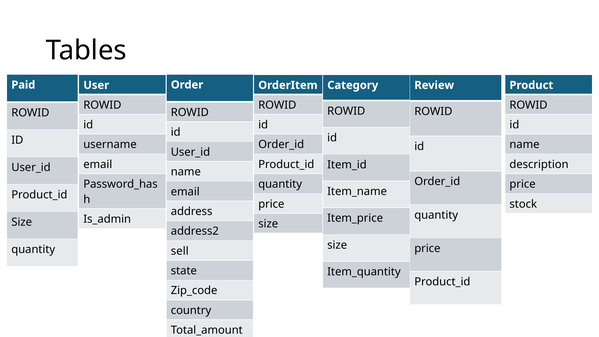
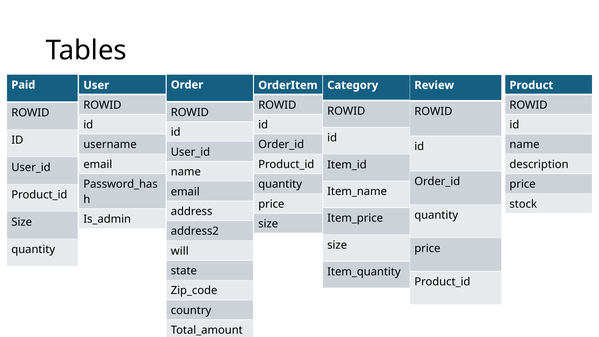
sell: sell -> will (180, 251)
